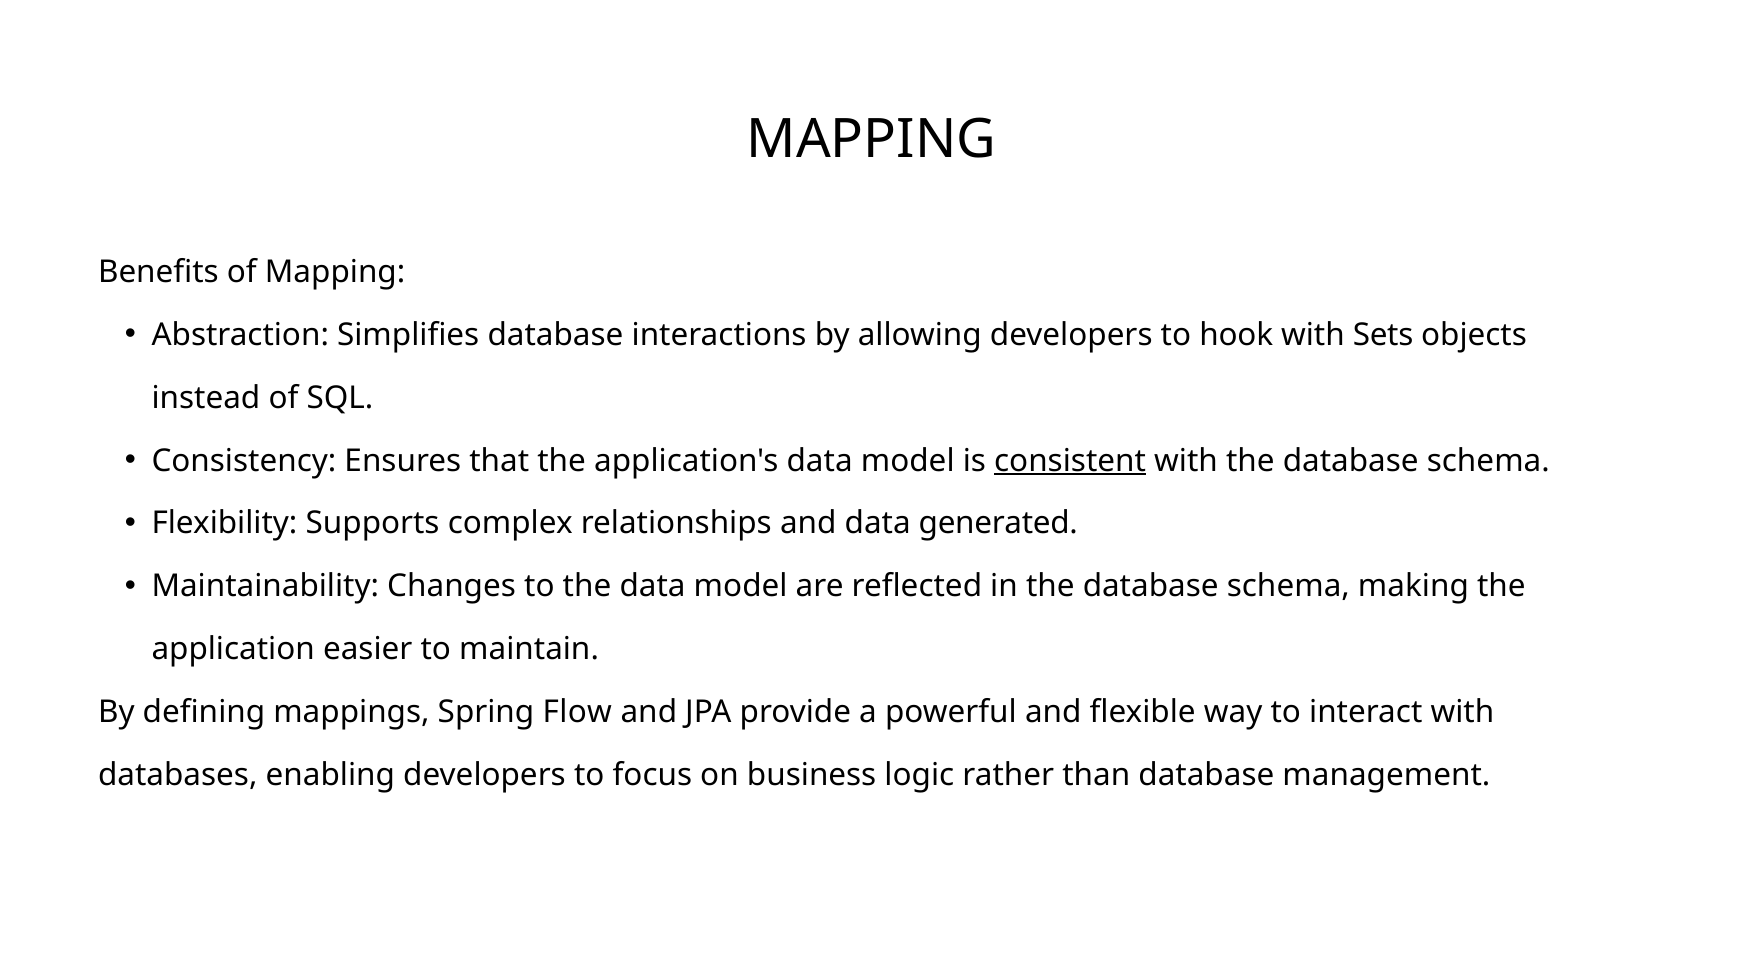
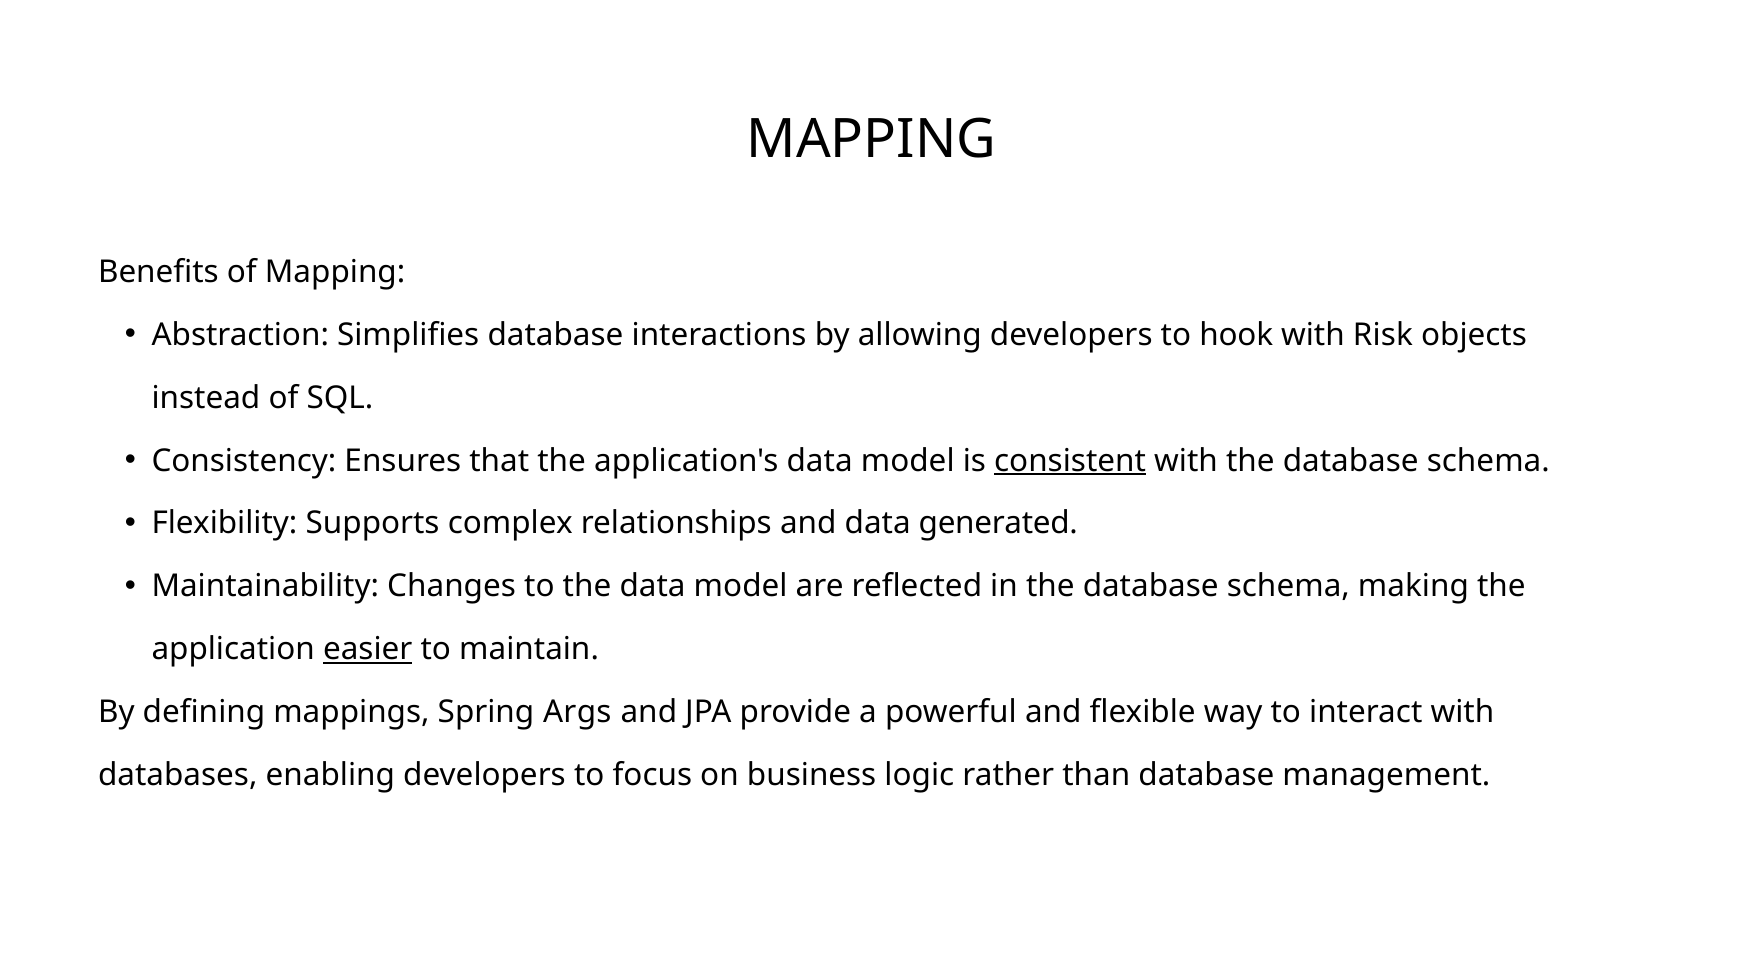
Sets: Sets -> Risk (1383, 335)
easier underline: none -> present (368, 650)
Flow: Flow -> Args (577, 713)
